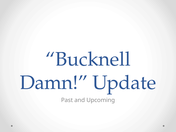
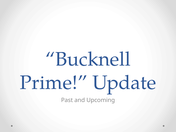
Damn: Damn -> Prime (54, 83)
